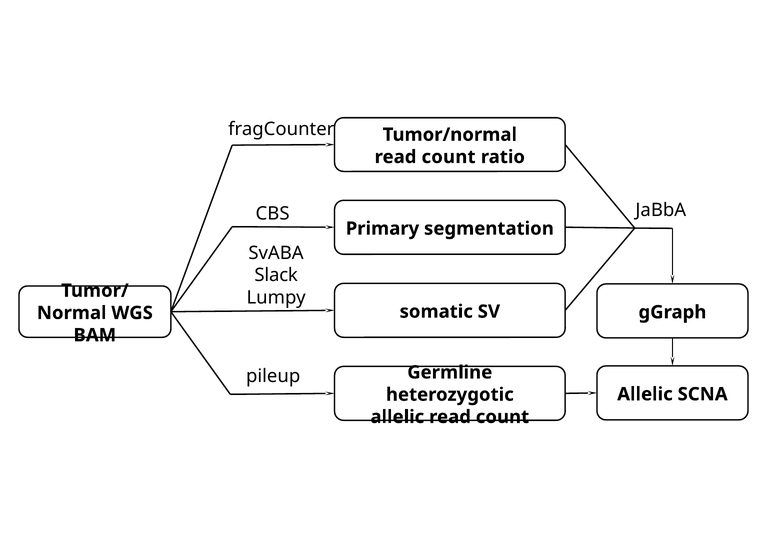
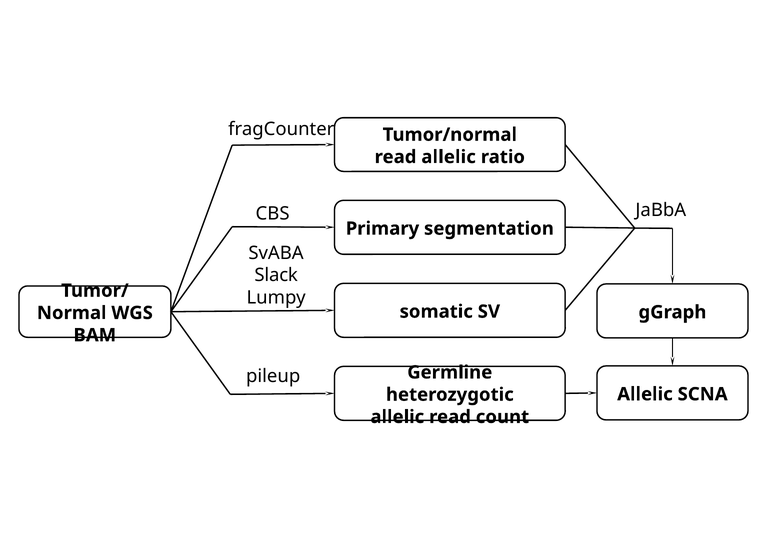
count: count -> allelic (449, 157)
